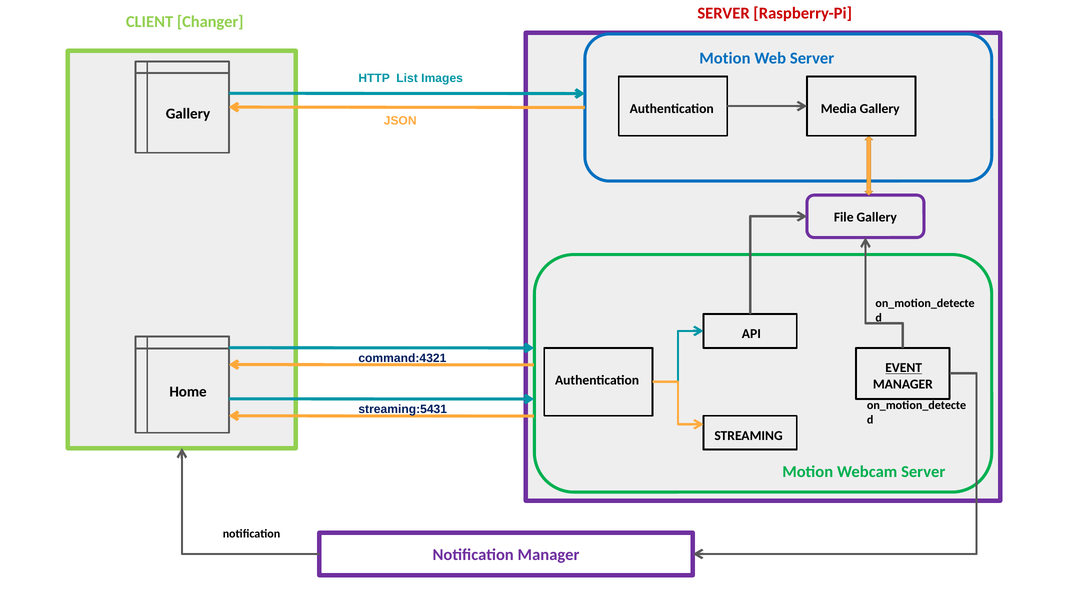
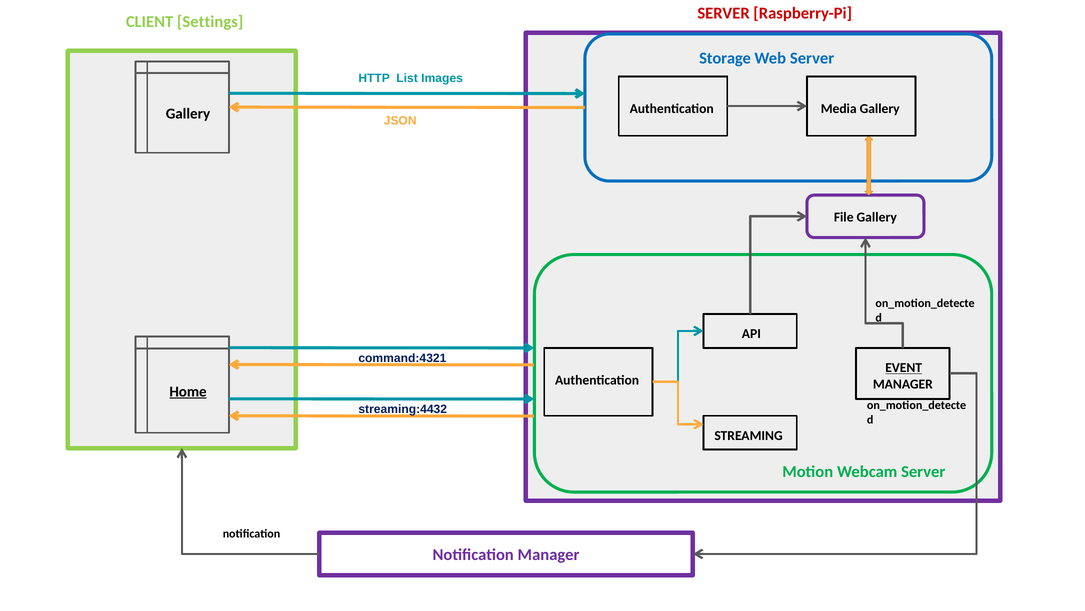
Changer: Changer -> Settings (210, 22)
Motion: Motion -> Storage (725, 58)
Home underline: none -> present (188, 391)
streaming:5431: streaming:5431 -> streaming:4432 (403, 409)
